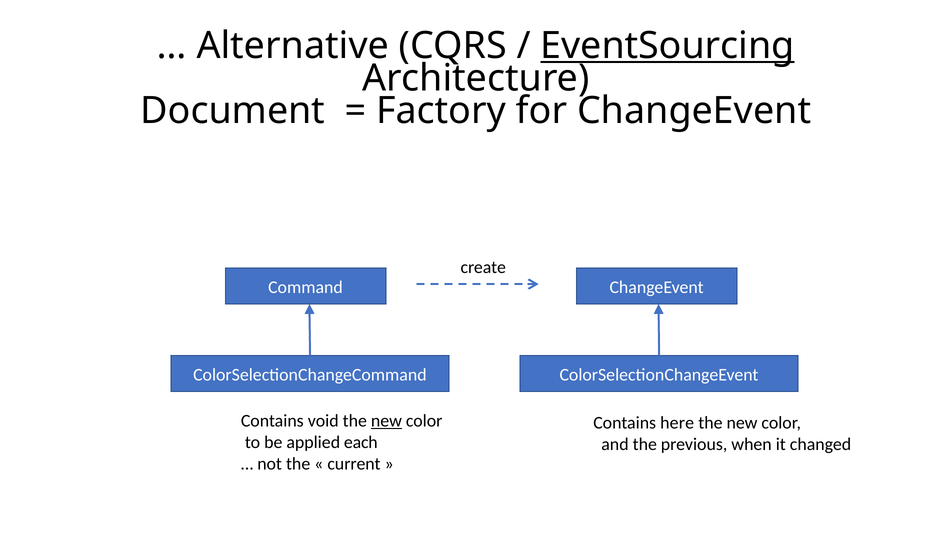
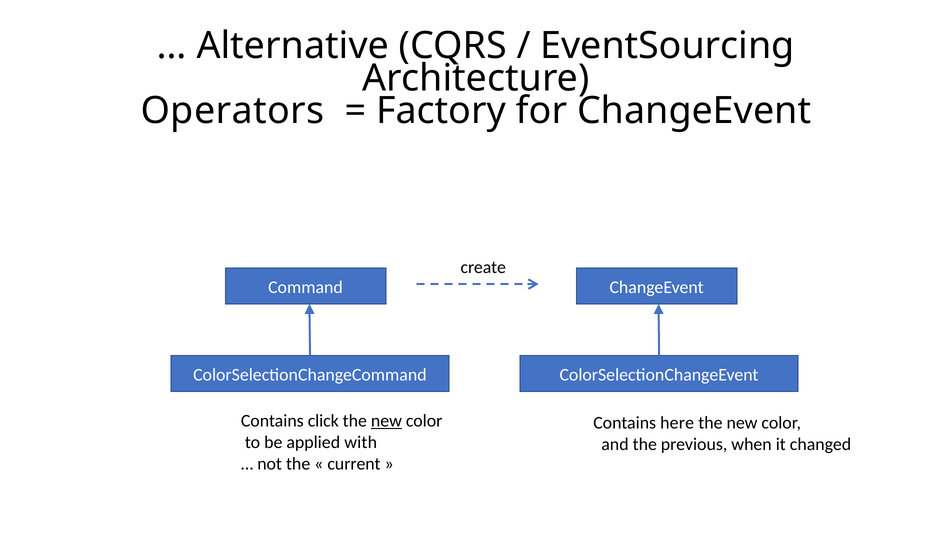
EventSourcing underline: present -> none (667, 46)
Document: Document -> Operators (232, 111)
void: void -> click (323, 420)
each: each -> with (361, 442)
